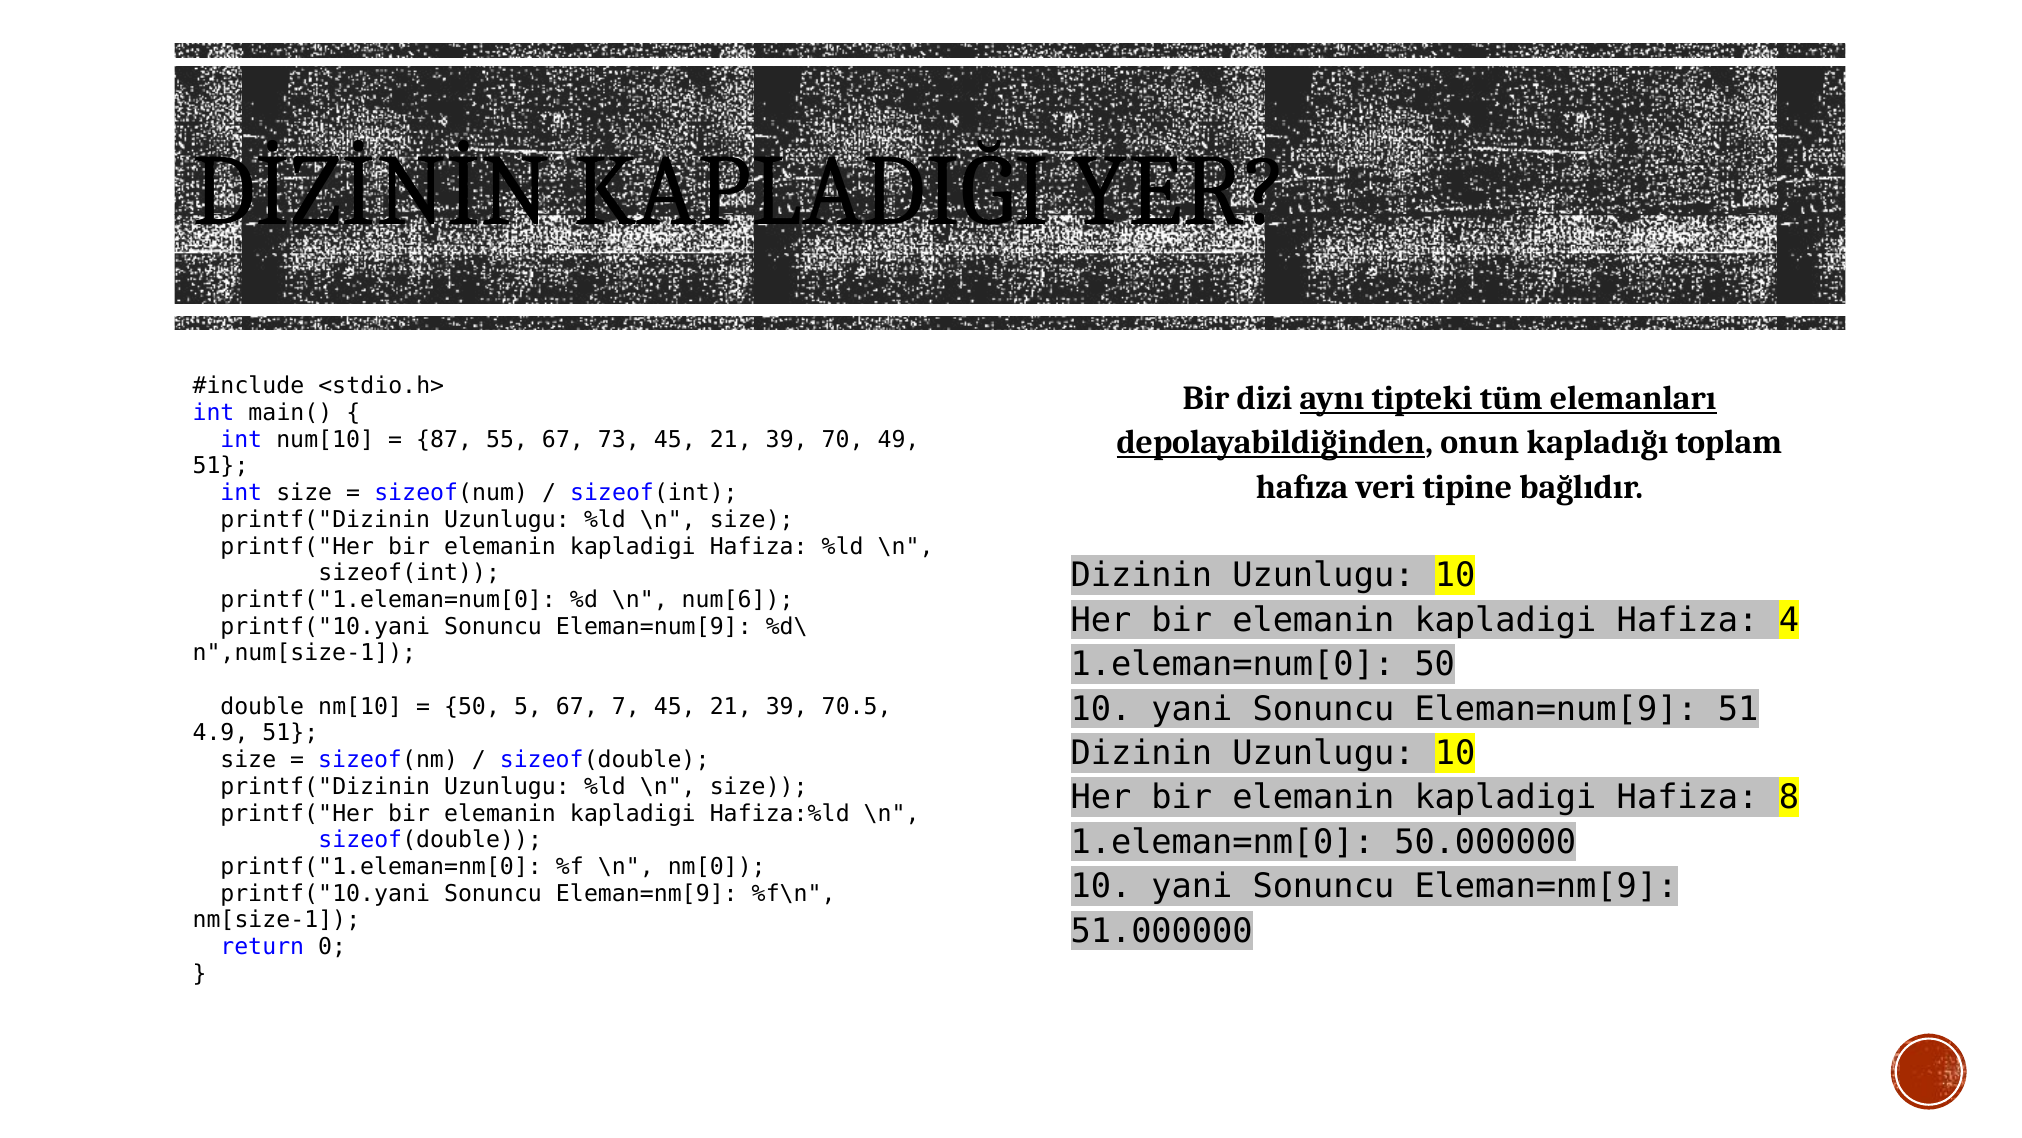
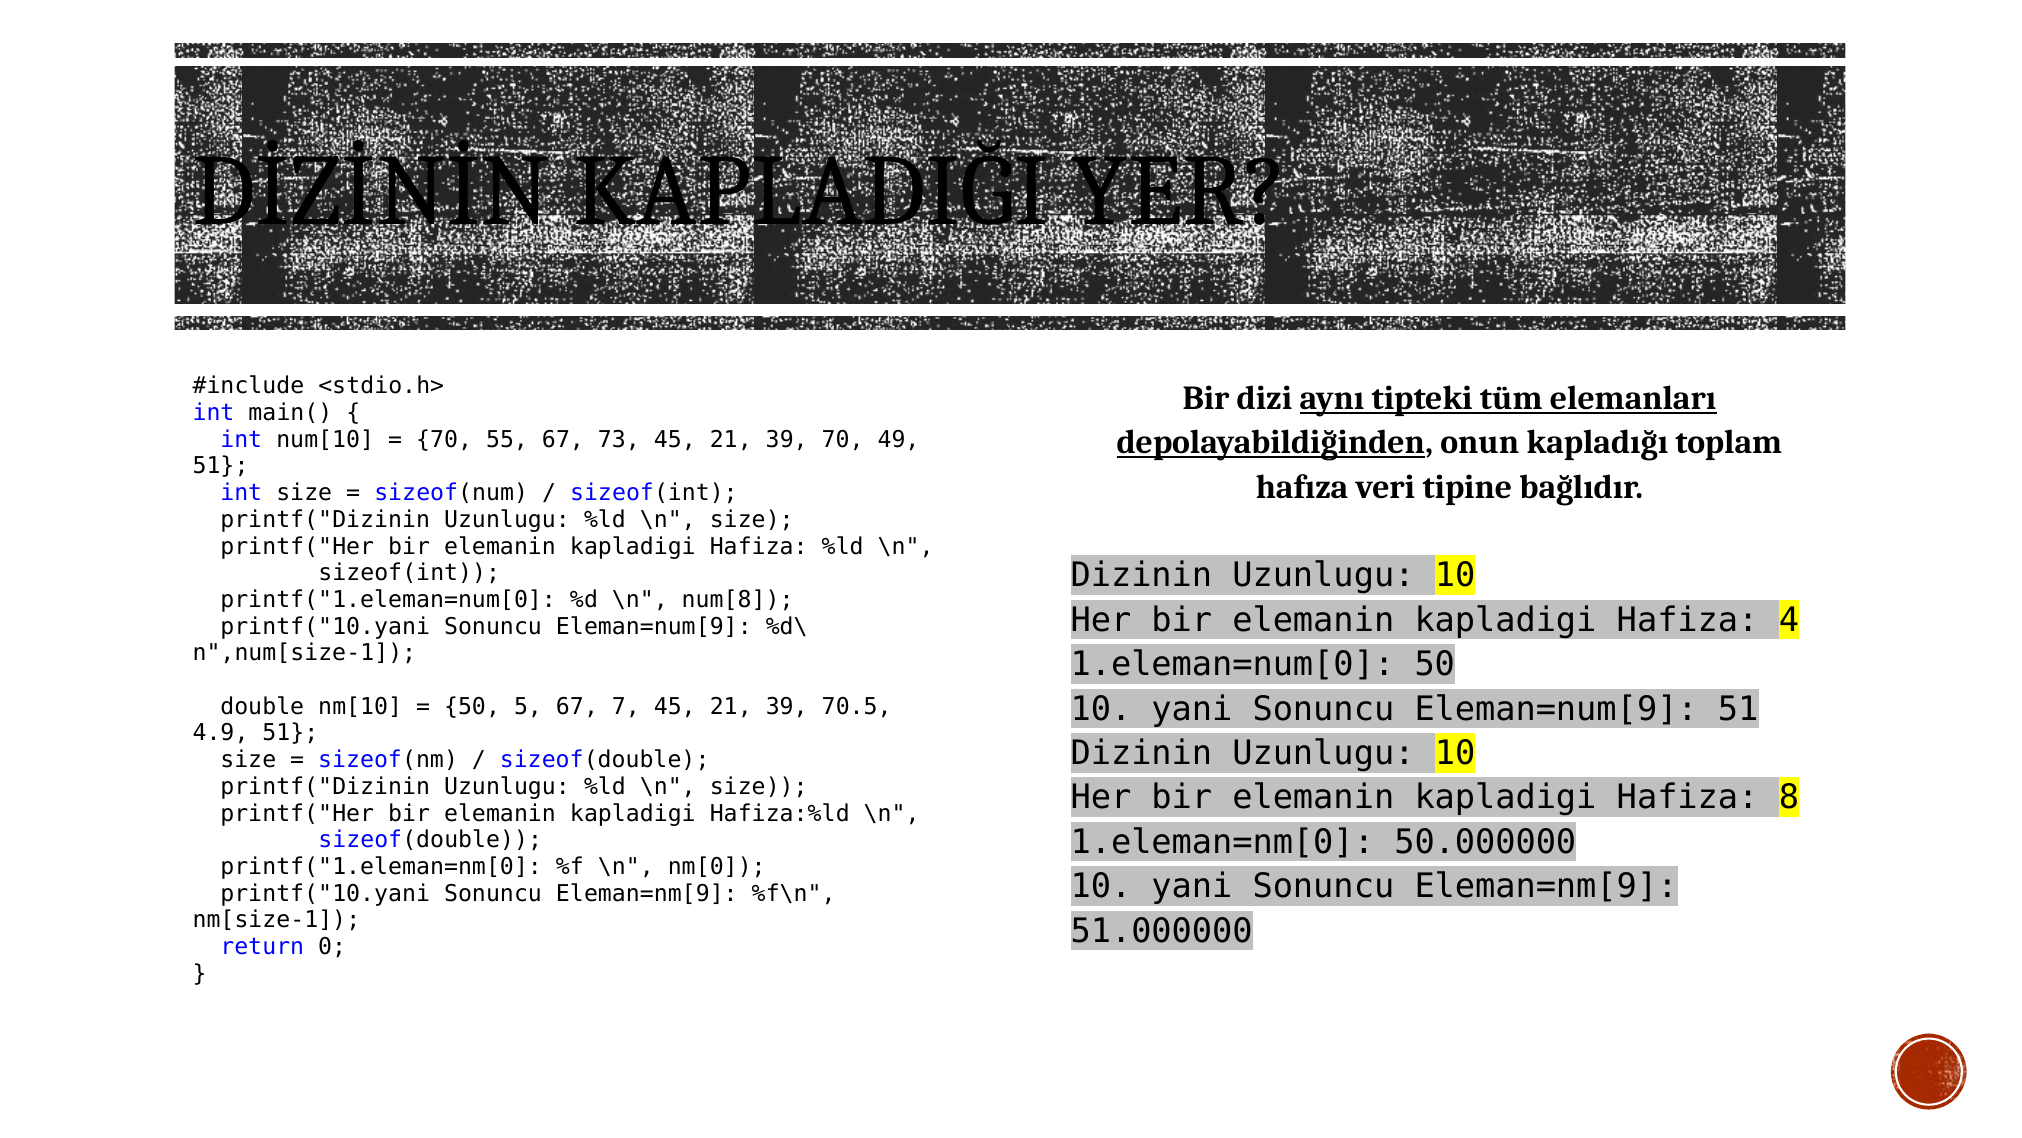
87: 87 -> 70 (444, 439)
num[6: num[6 -> num[8 (738, 599)
